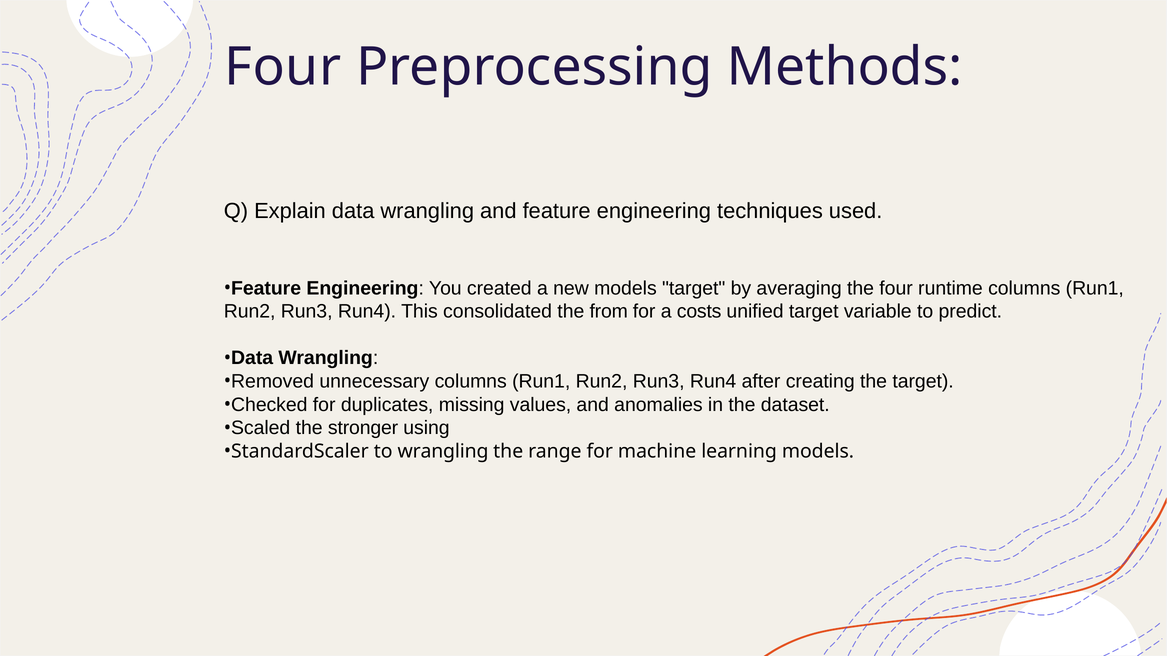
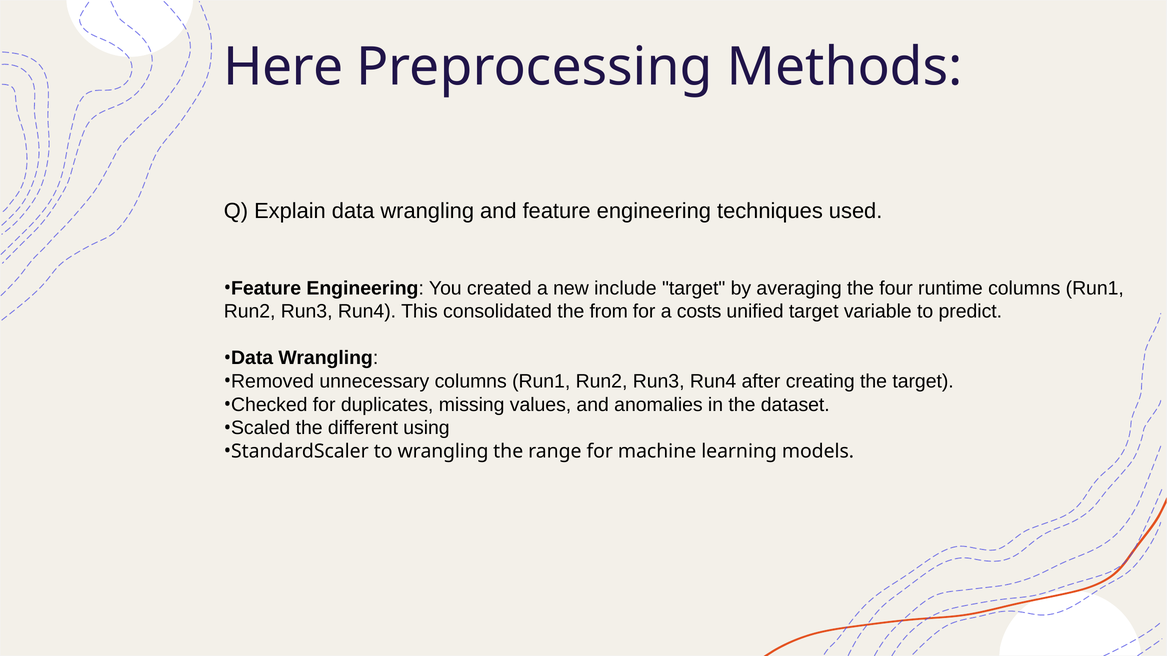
Four: Four -> Here (283, 67)
new models: models -> include (625, 288)
stronger: stronger -> different (363, 428)
